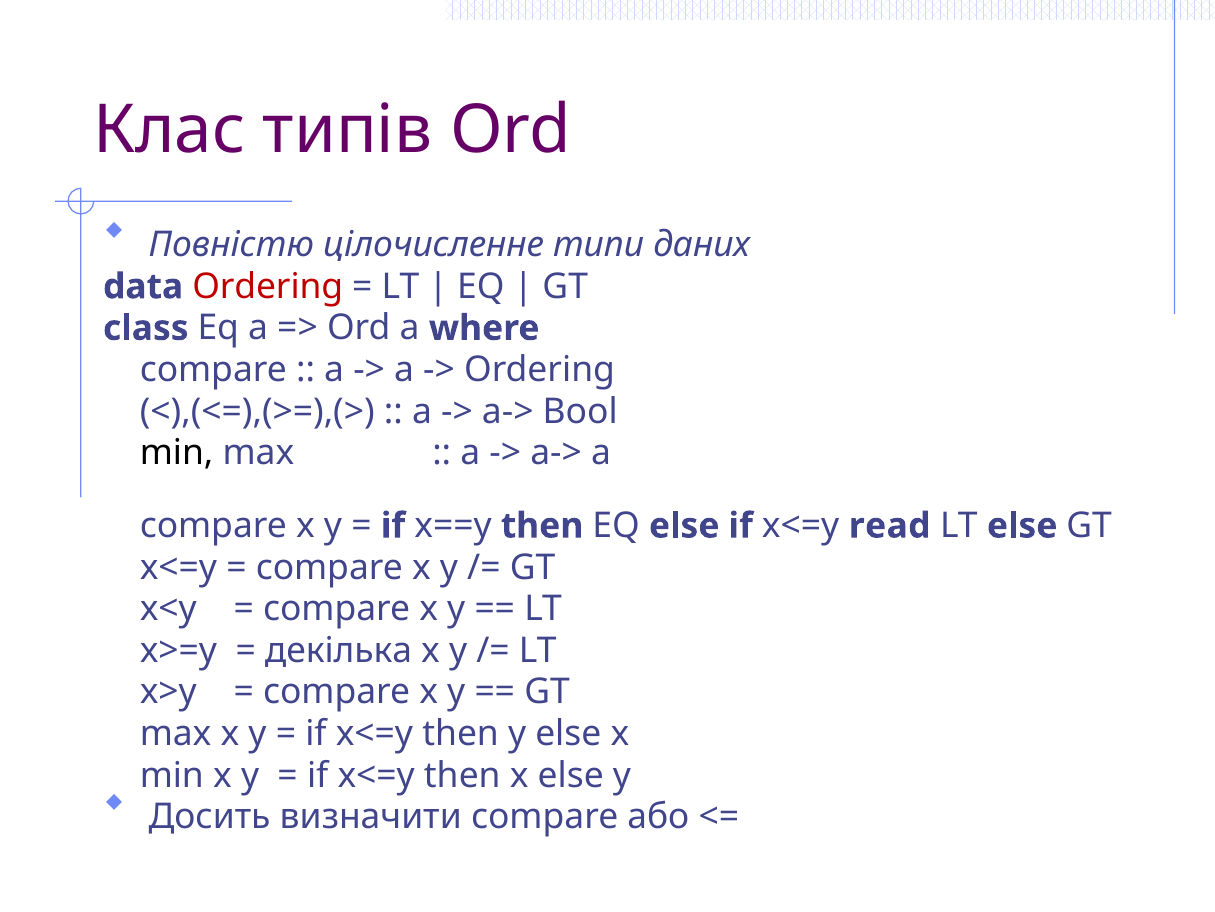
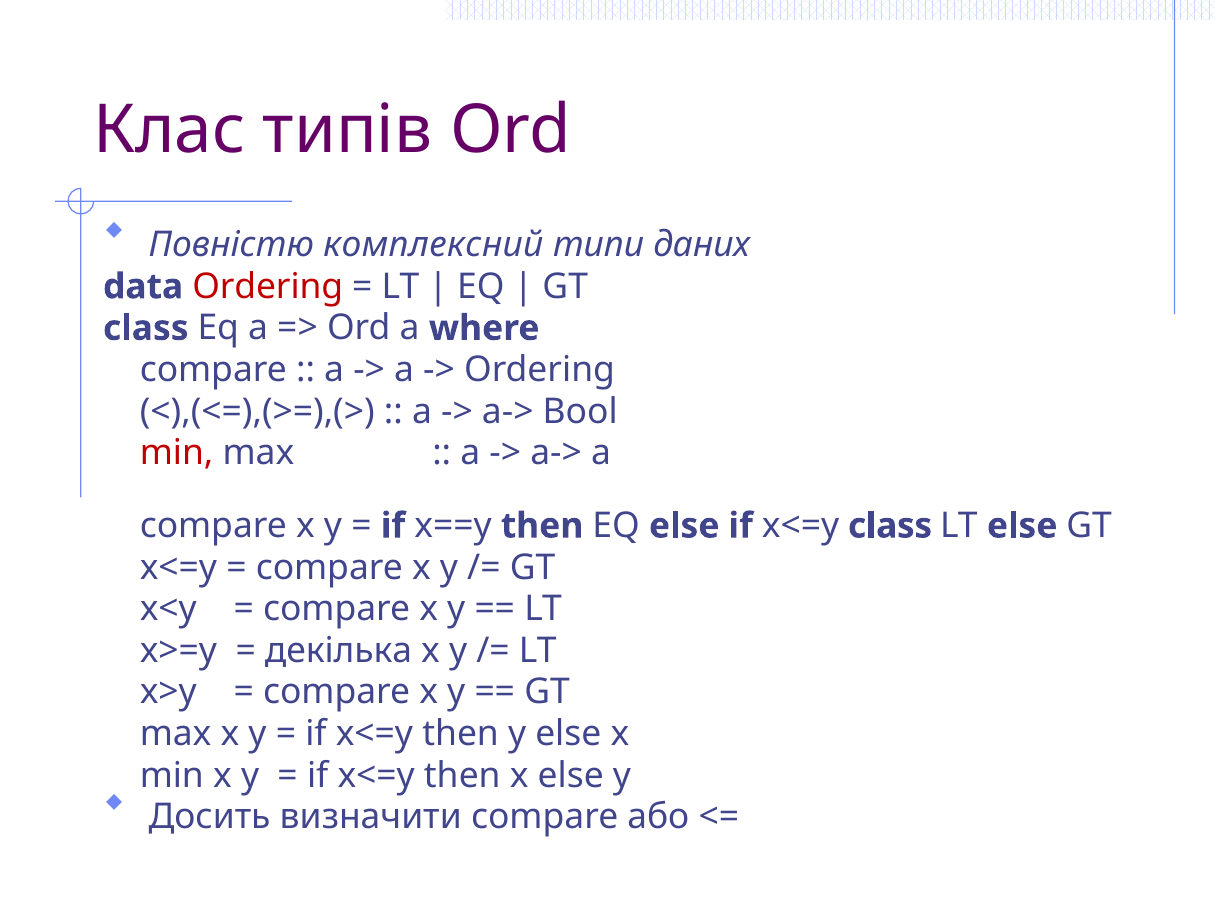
цілочисленне: цілочисленне -> комплексний (433, 245)
min colour: black -> red (177, 453)
x<=y read: read -> class (890, 525)
